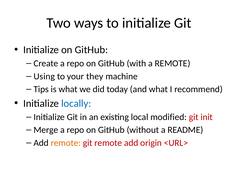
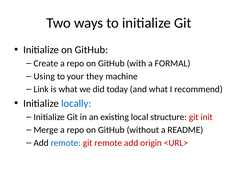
a REMOTE: REMOTE -> FORMAL (173, 64)
Tips: Tips -> Link (41, 90)
modified: modified -> structure (169, 117)
remote colour: orange -> blue (66, 143)
